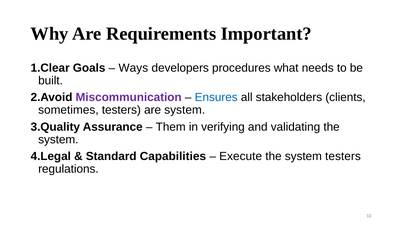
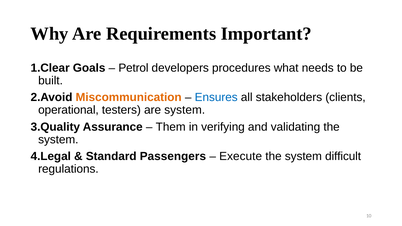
Ways: Ways -> Petrol (133, 68)
Miscommunication colour: purple -> orange (129, 97)
sometimes: sometimes -> operational (68, 110)
Capabilities: Capabilities -> Passengers (173, 157)
system testers: testers -> difficult (343, 157)
